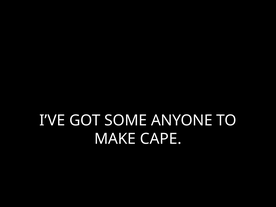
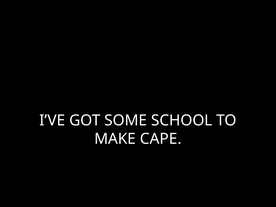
ANYONE: ANYONE -> SCHOOL (182, 120)
